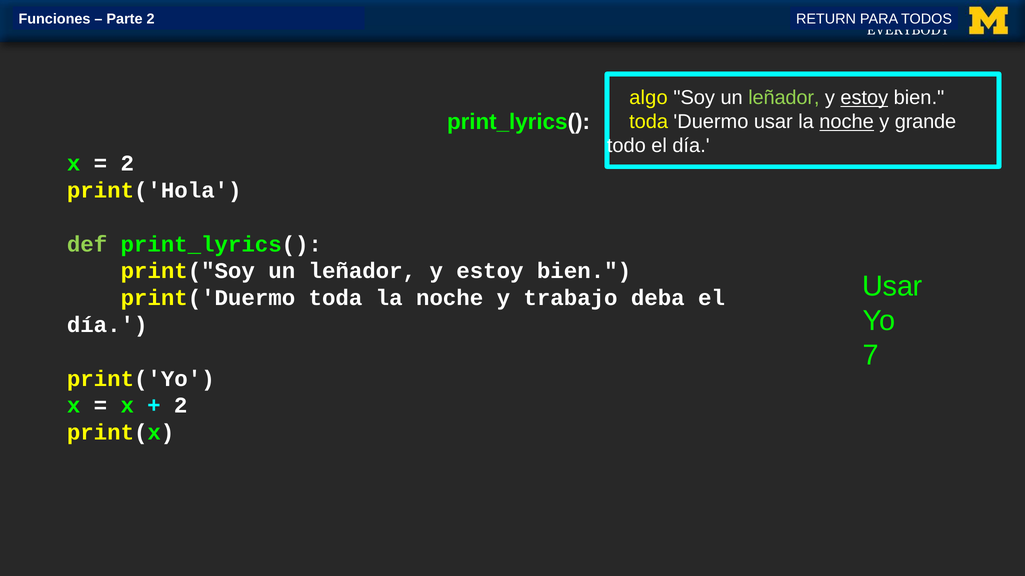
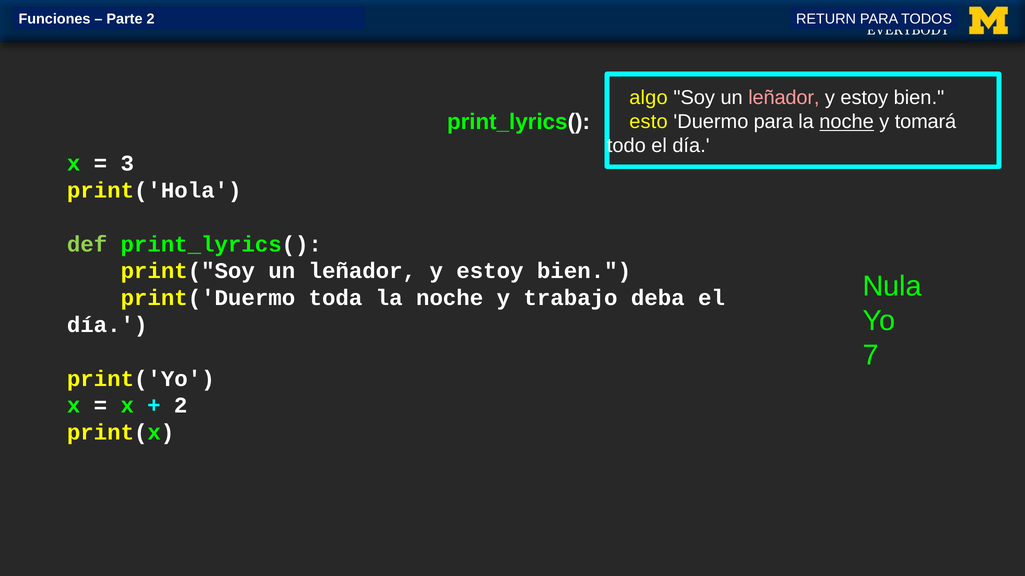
leñador colour: light green -> pink (784, 98)
estoy underline: present -> none (864, 98)
toda: toda -> esto (648, 122)
Duermo usar: usar -> para (773, 122)
grande: grande -> tomará (926, 122)
2: 2 -> 3 (127, 164)
Usar: Usar -> Nula (892, 287)
